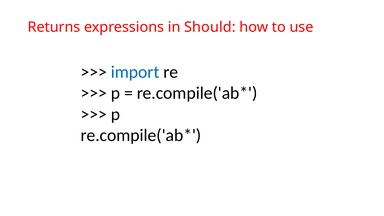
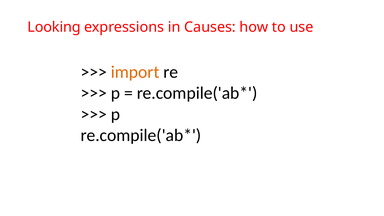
Returns: Returns -> Looking (54, 27)
Should: Should -> Causes (210, 27)
import colour: blue -> orange (135, 72)
